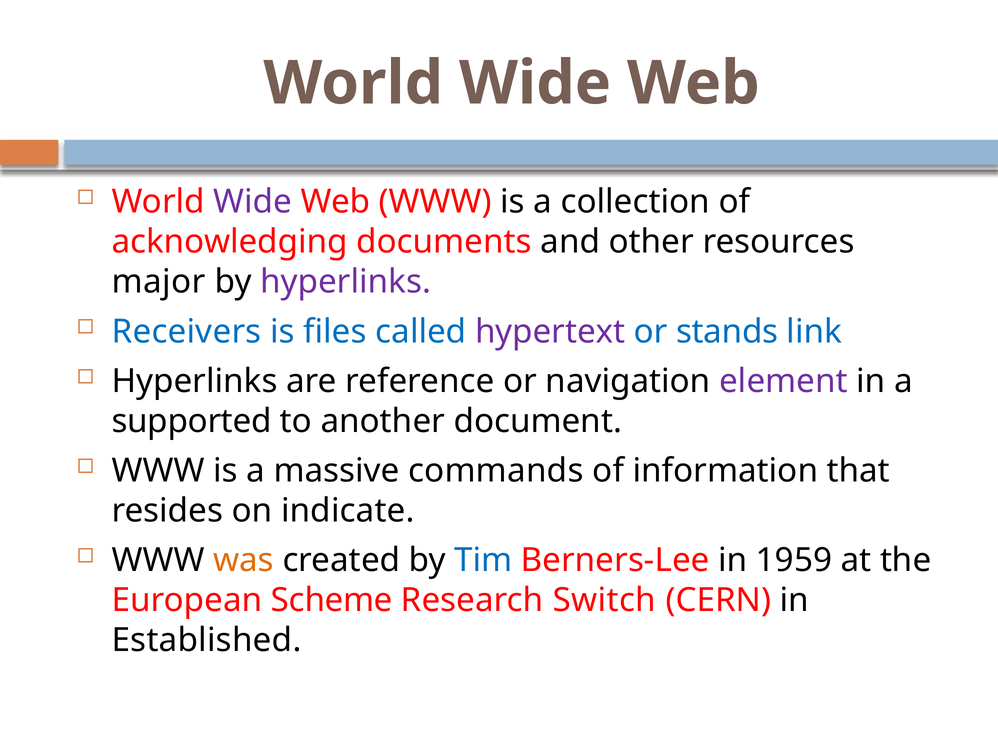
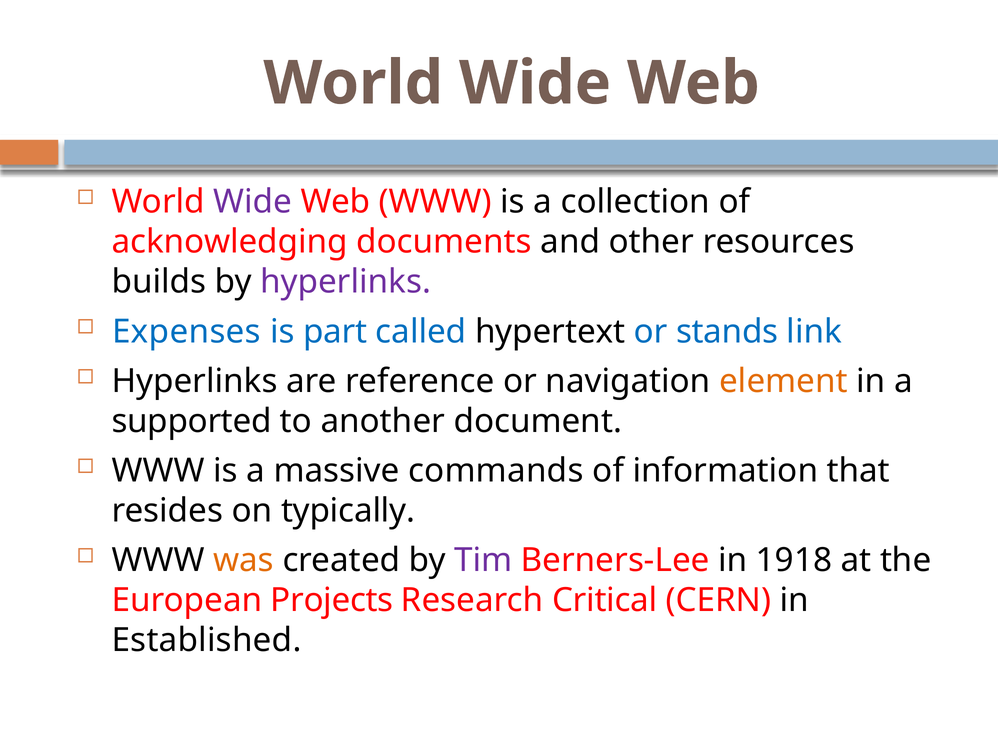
major: major -> builds (159, 282)
Receivers: Receivers -> Expenses (186, 331)
files: files -> part (335, 331)
hypertext colour: purple -> black (550, 331)
element colour: purple -> orange (783, 381)
indicate: indicate -> typically (348, 510)
Tim colour: blue -> purple (483, 560)
1959: 1959 -> 1918 (794, 560)
Scheme: Scheme -> Projects (332, 600)
Switch: Switch -> Critical (605, 600)
